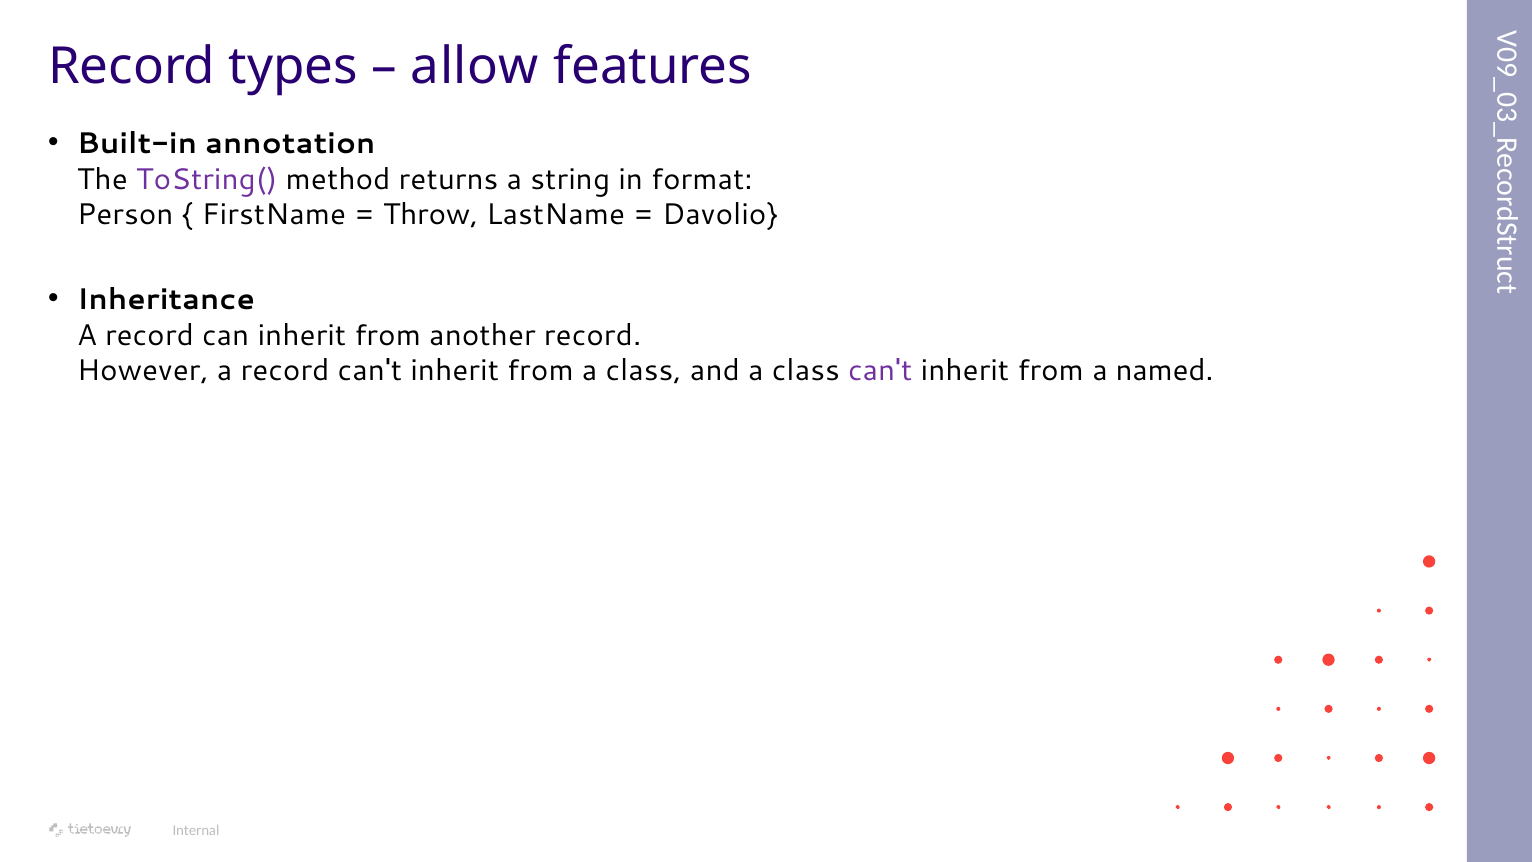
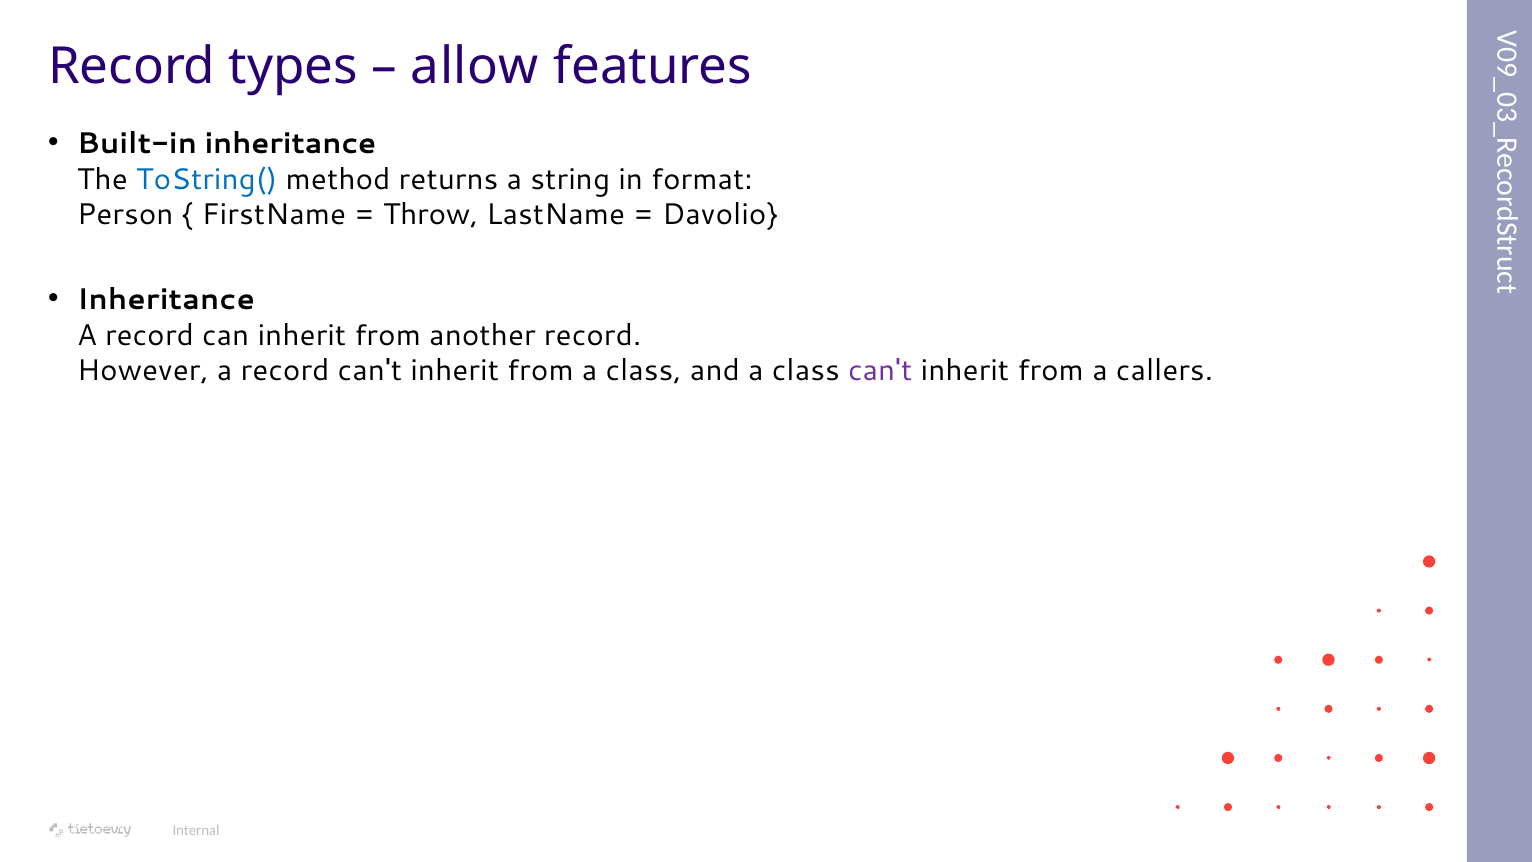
Built-in annotation: annotation -> inheritance (290, 143)
ToString( colour: purple -> blue (207, 179)
named: named -> callers (1165, 371)
